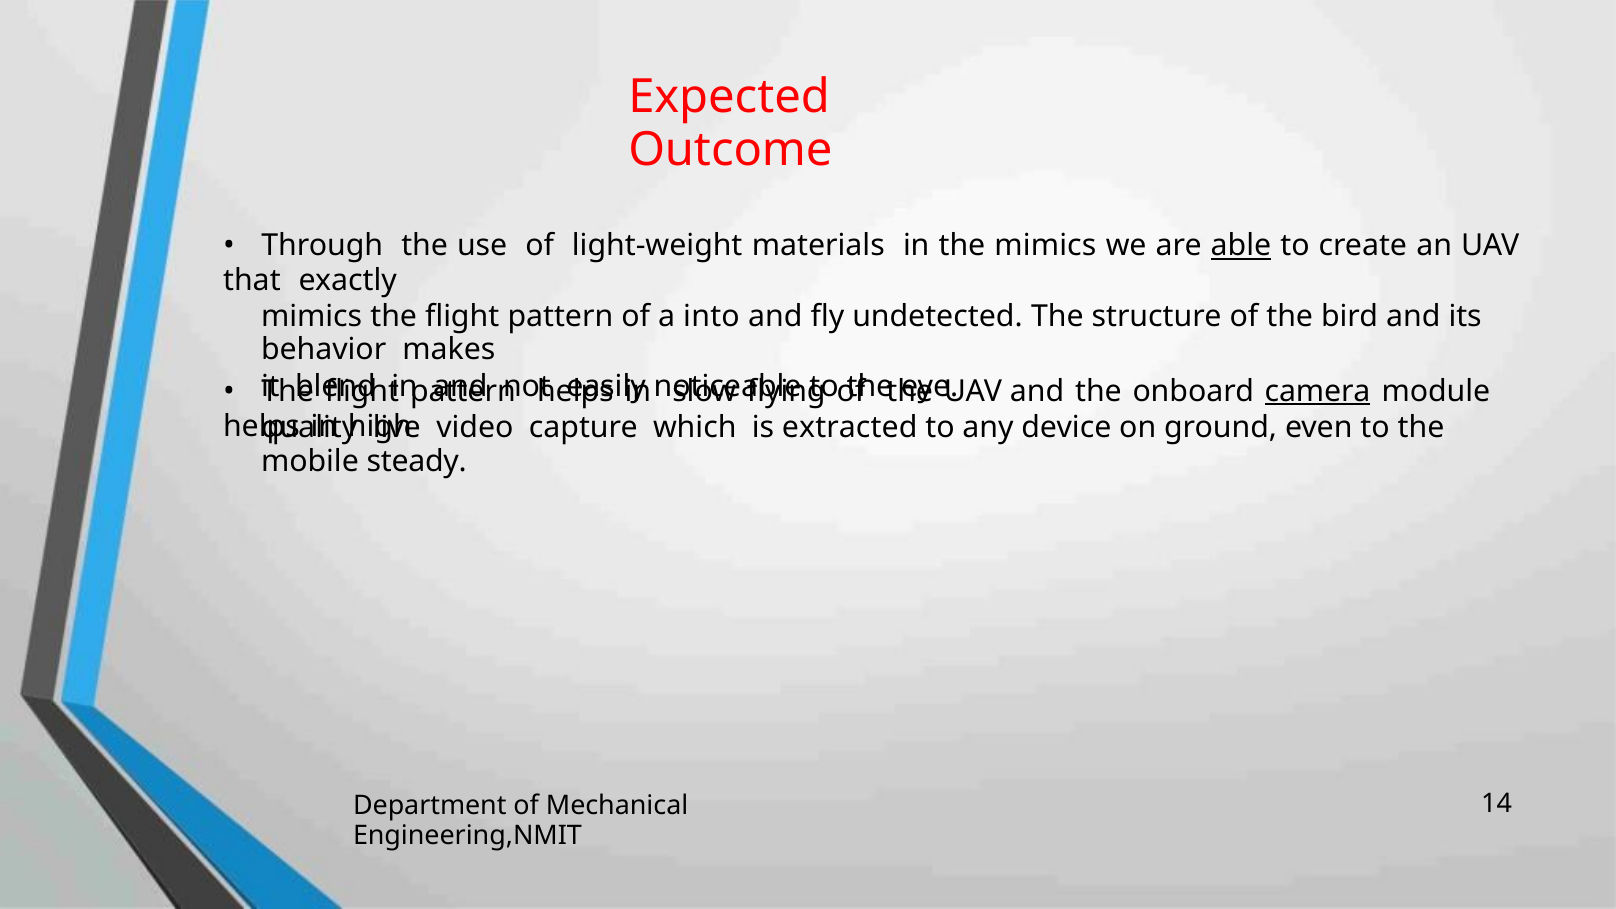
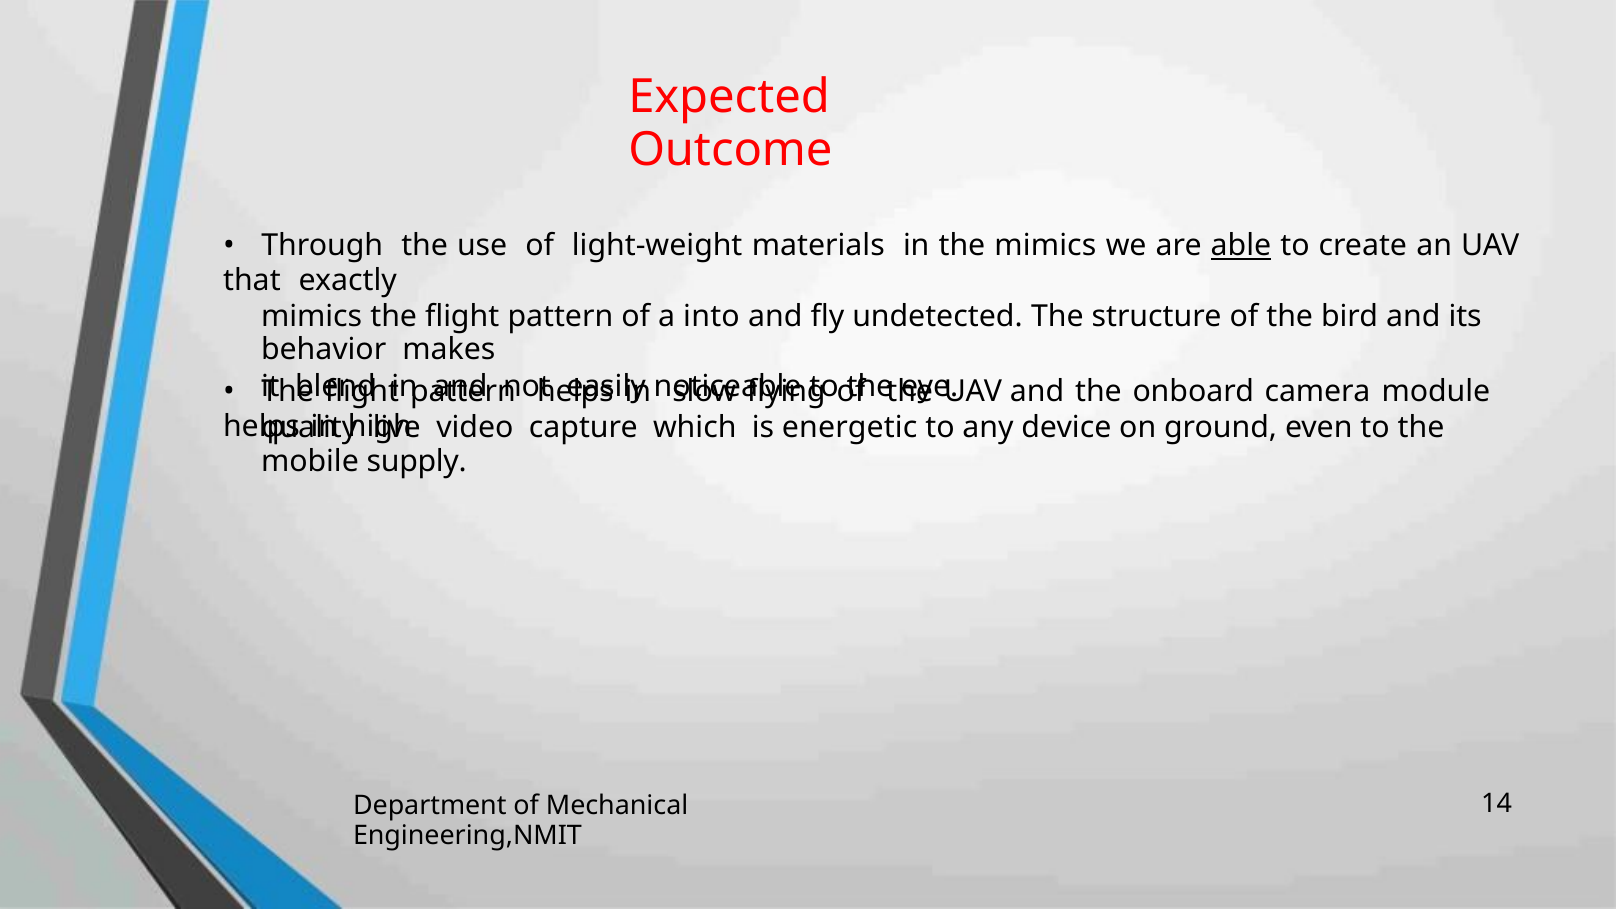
camera underline: present -> none (1318, 391)
extracted: extracted -> energetic (850, 428)
steady: steady -> supply (417, 461)
